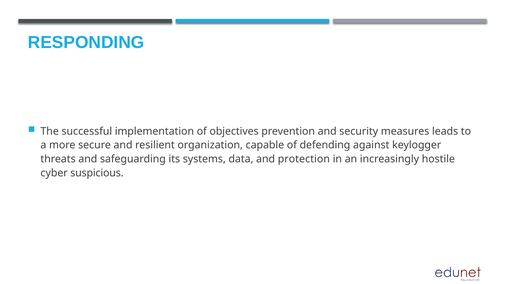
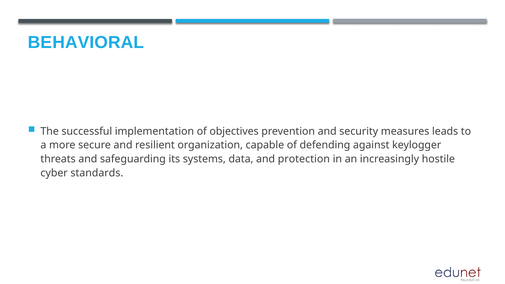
RESPONDING: RESPONDING -> BEHAVIORAL (86, 43)
suspicious: suspicious -> standards (97, 173)
